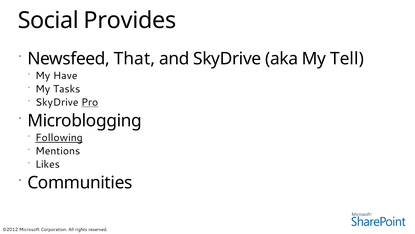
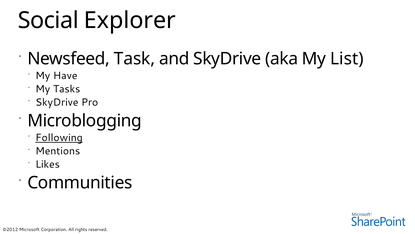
Provides: Provides -> Explorer (130, 20)
That: That -> Task (134, 59)
Tell: Tell -> List (347, 59)
Pro underline: present -> none (90, 102)
